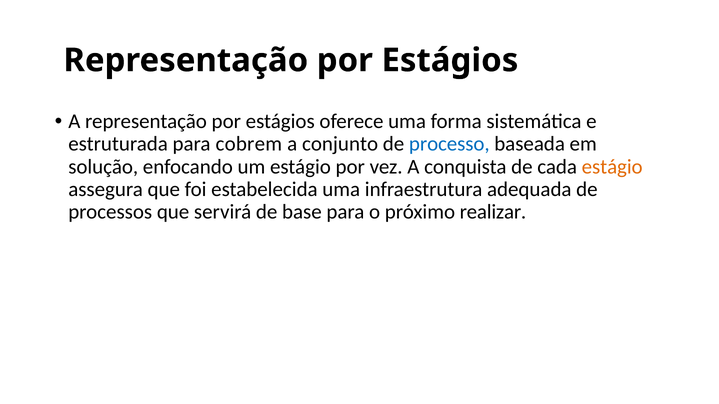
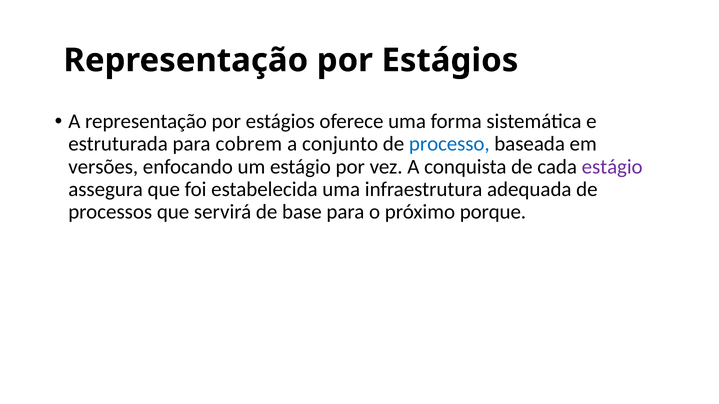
solução: solução -> versões (103, 167)
estágio colour: orange -> purple (612, 167)
realizar: realizar -> porque (493, 212)
